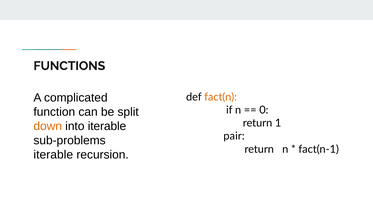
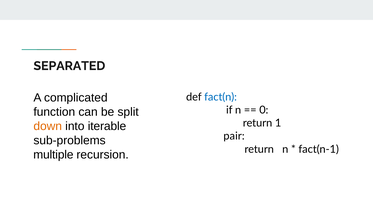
FUNCTIONS: FUNCTIONS -> SEPARATED (69, 66)
fact(n colour: orange -> blue (221, 97)
iterable: iterable -> multiple (53, 155)
